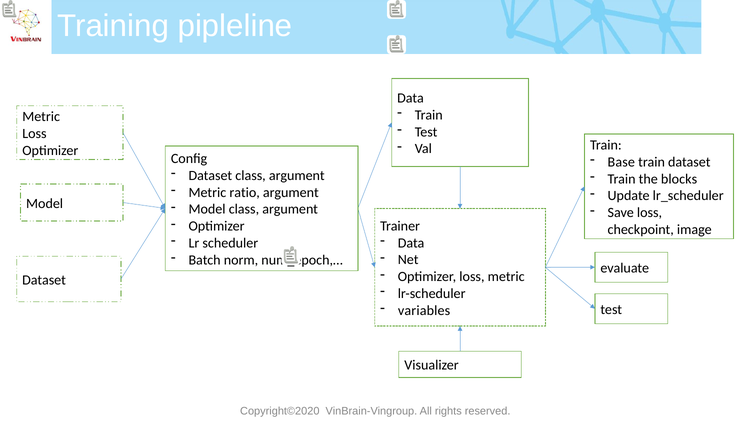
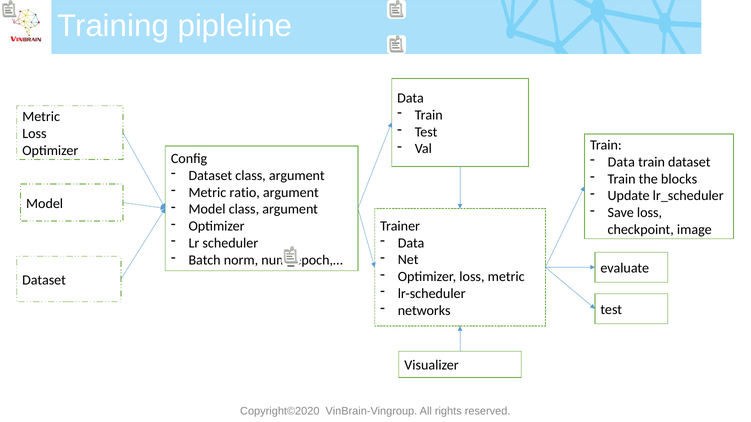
Base: Base -> Data (621, 162)
variables: variables -> networks (424, 311)
